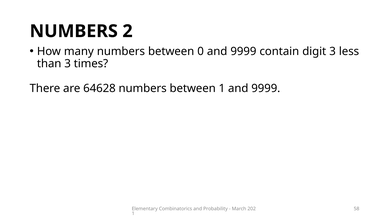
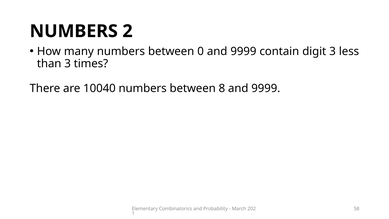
64628: 64628 -> 10040 (99, 88)
between 1: 1 -> 8 (222, 88)
